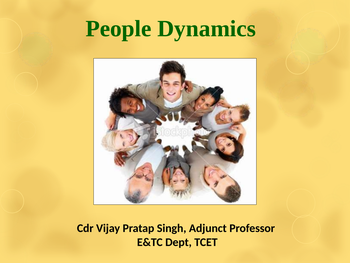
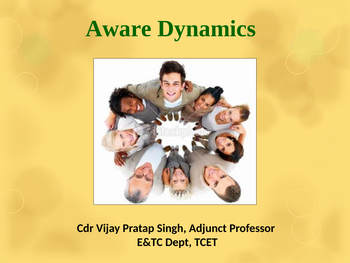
People: People -> Aware (119, 28)
